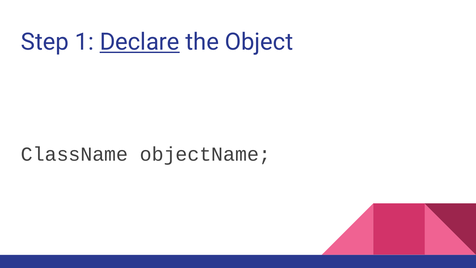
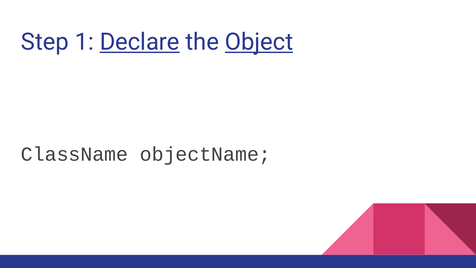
Object underline: none -> present (259, 42)
